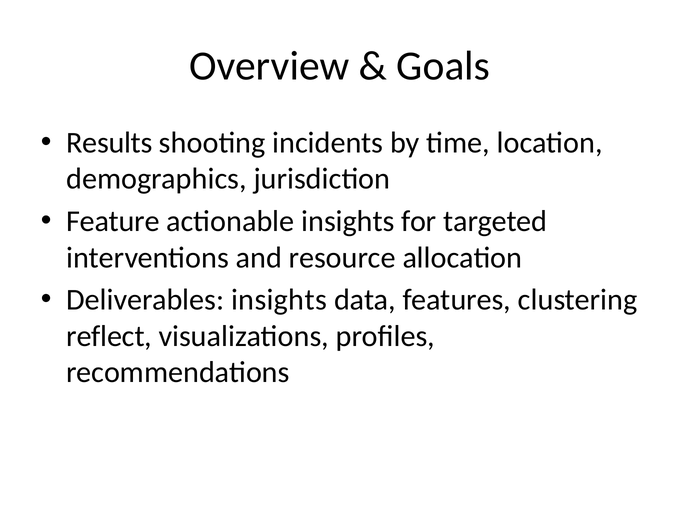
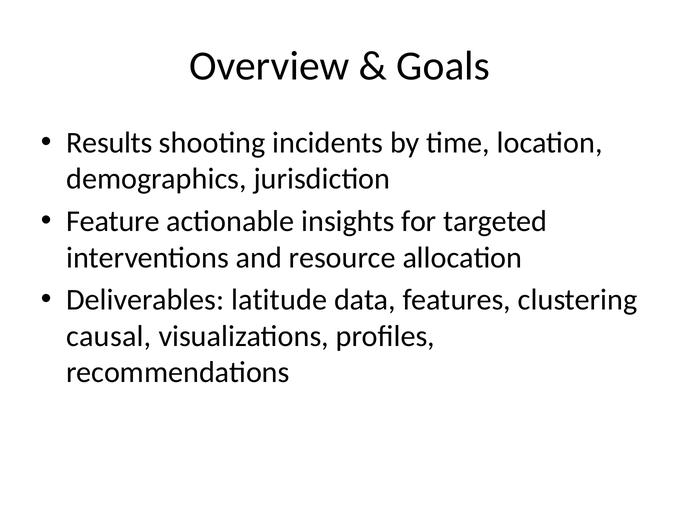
Deliverables insights: insights -> latitude (279, 300)
reflect: reflect -> causal (109, 336)
